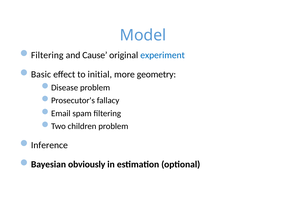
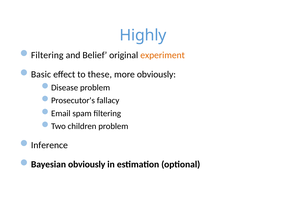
Model: Model -> Highly (143, 35)
Cause: Cause -> Belief (95, 55)
experiment colour: blue -> orange (163, 55)
initial: initial -> these (100, 75)
more geometry: geometry -> obviously (156, 75)
